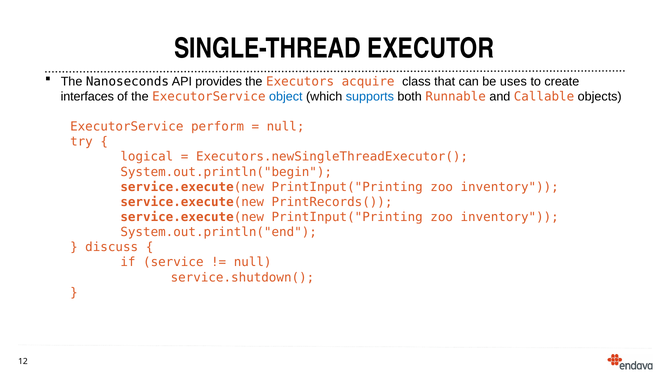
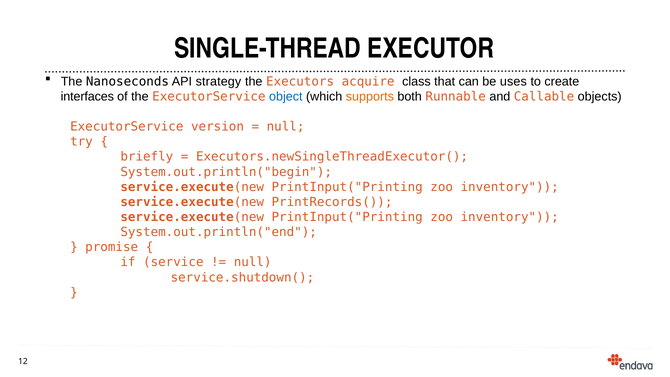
provides: provides -> strategy (218, 81)
supports colour: blue -> orange (370, 96)
perform: perform -> version (218, 127)
logical: logical -> briefly (147, 157)
discuss: discuss -> promise (112, 247)
